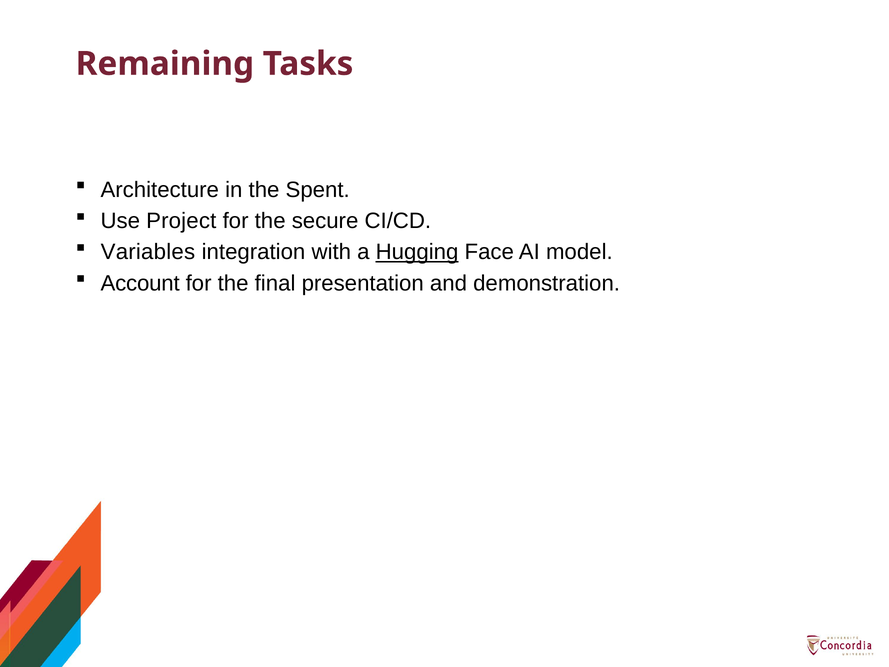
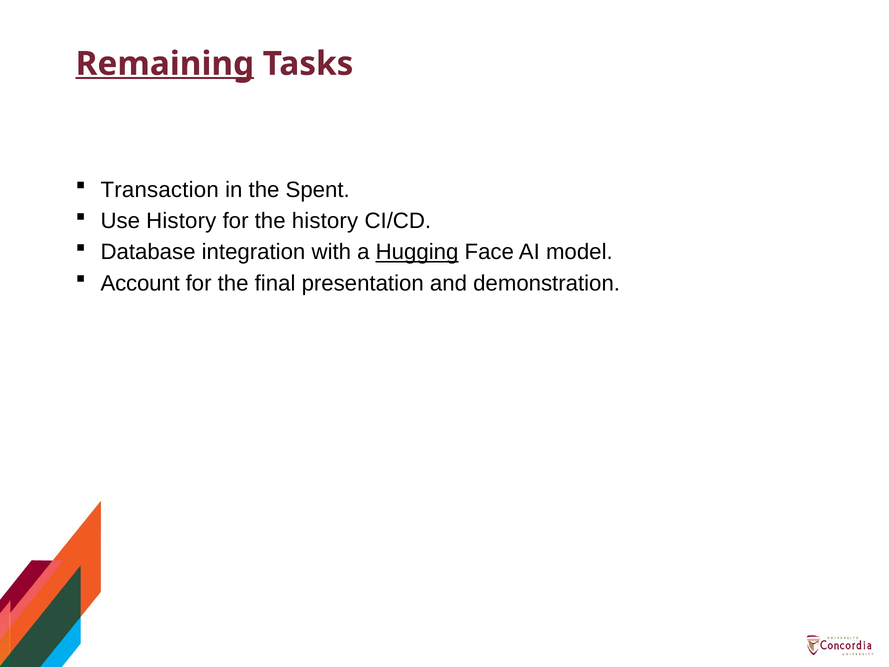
Remaining underline: none -> present (165, 64)
Architecture: Architecture -> Transaction (160, 190)
Use Project: Project -> History (181, 221)
the secure: secure -> history (325, 221)
Variables: Variables -> Database (148, 252)
